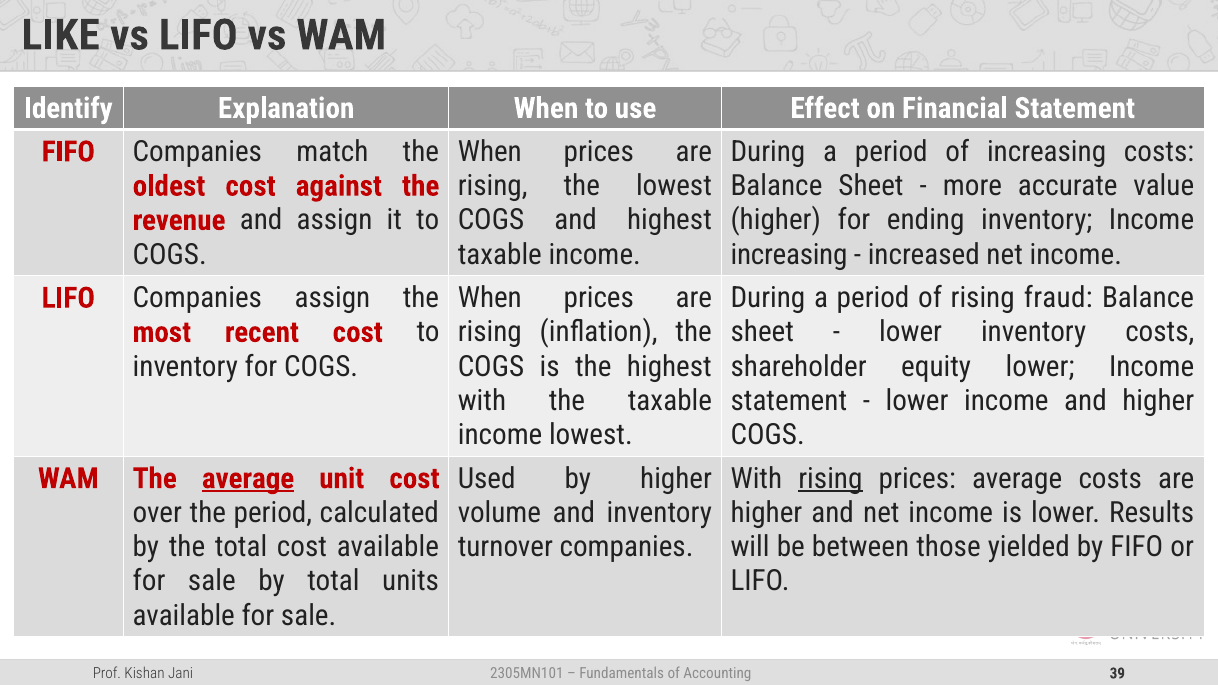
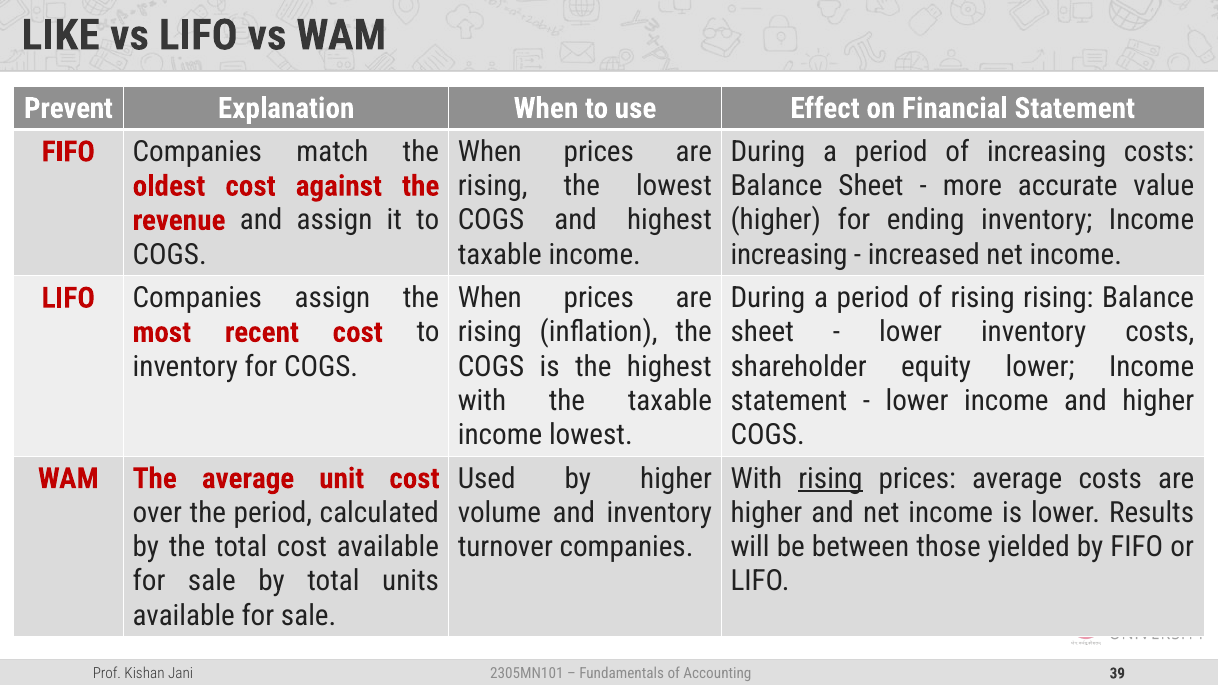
Identify: Identify -> Prevent (68, 108)
rising fraud: fraud -> rising (1058, 298)
average underline: present -> none (248, 479)
